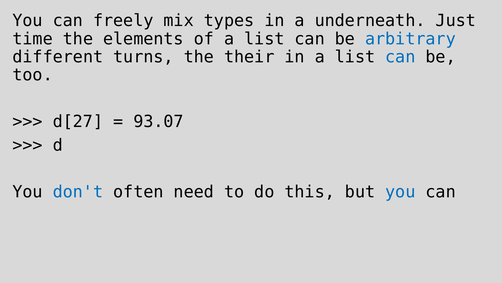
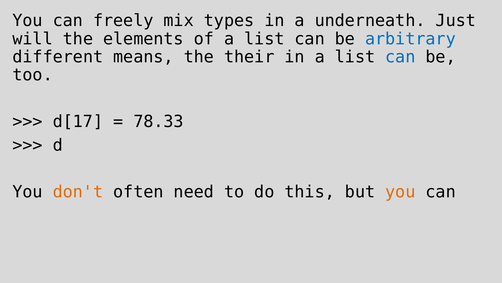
time: time -> will (33, 39)
turns: turns -> means (143, 57)
d[27: d[27 -> d[17 (78, 122)
93.07: 93.07 -> 78.33 (159, 122)
don't colour: blue -> orange (78, 191)
you colour: blue -> orange (400, 191)
